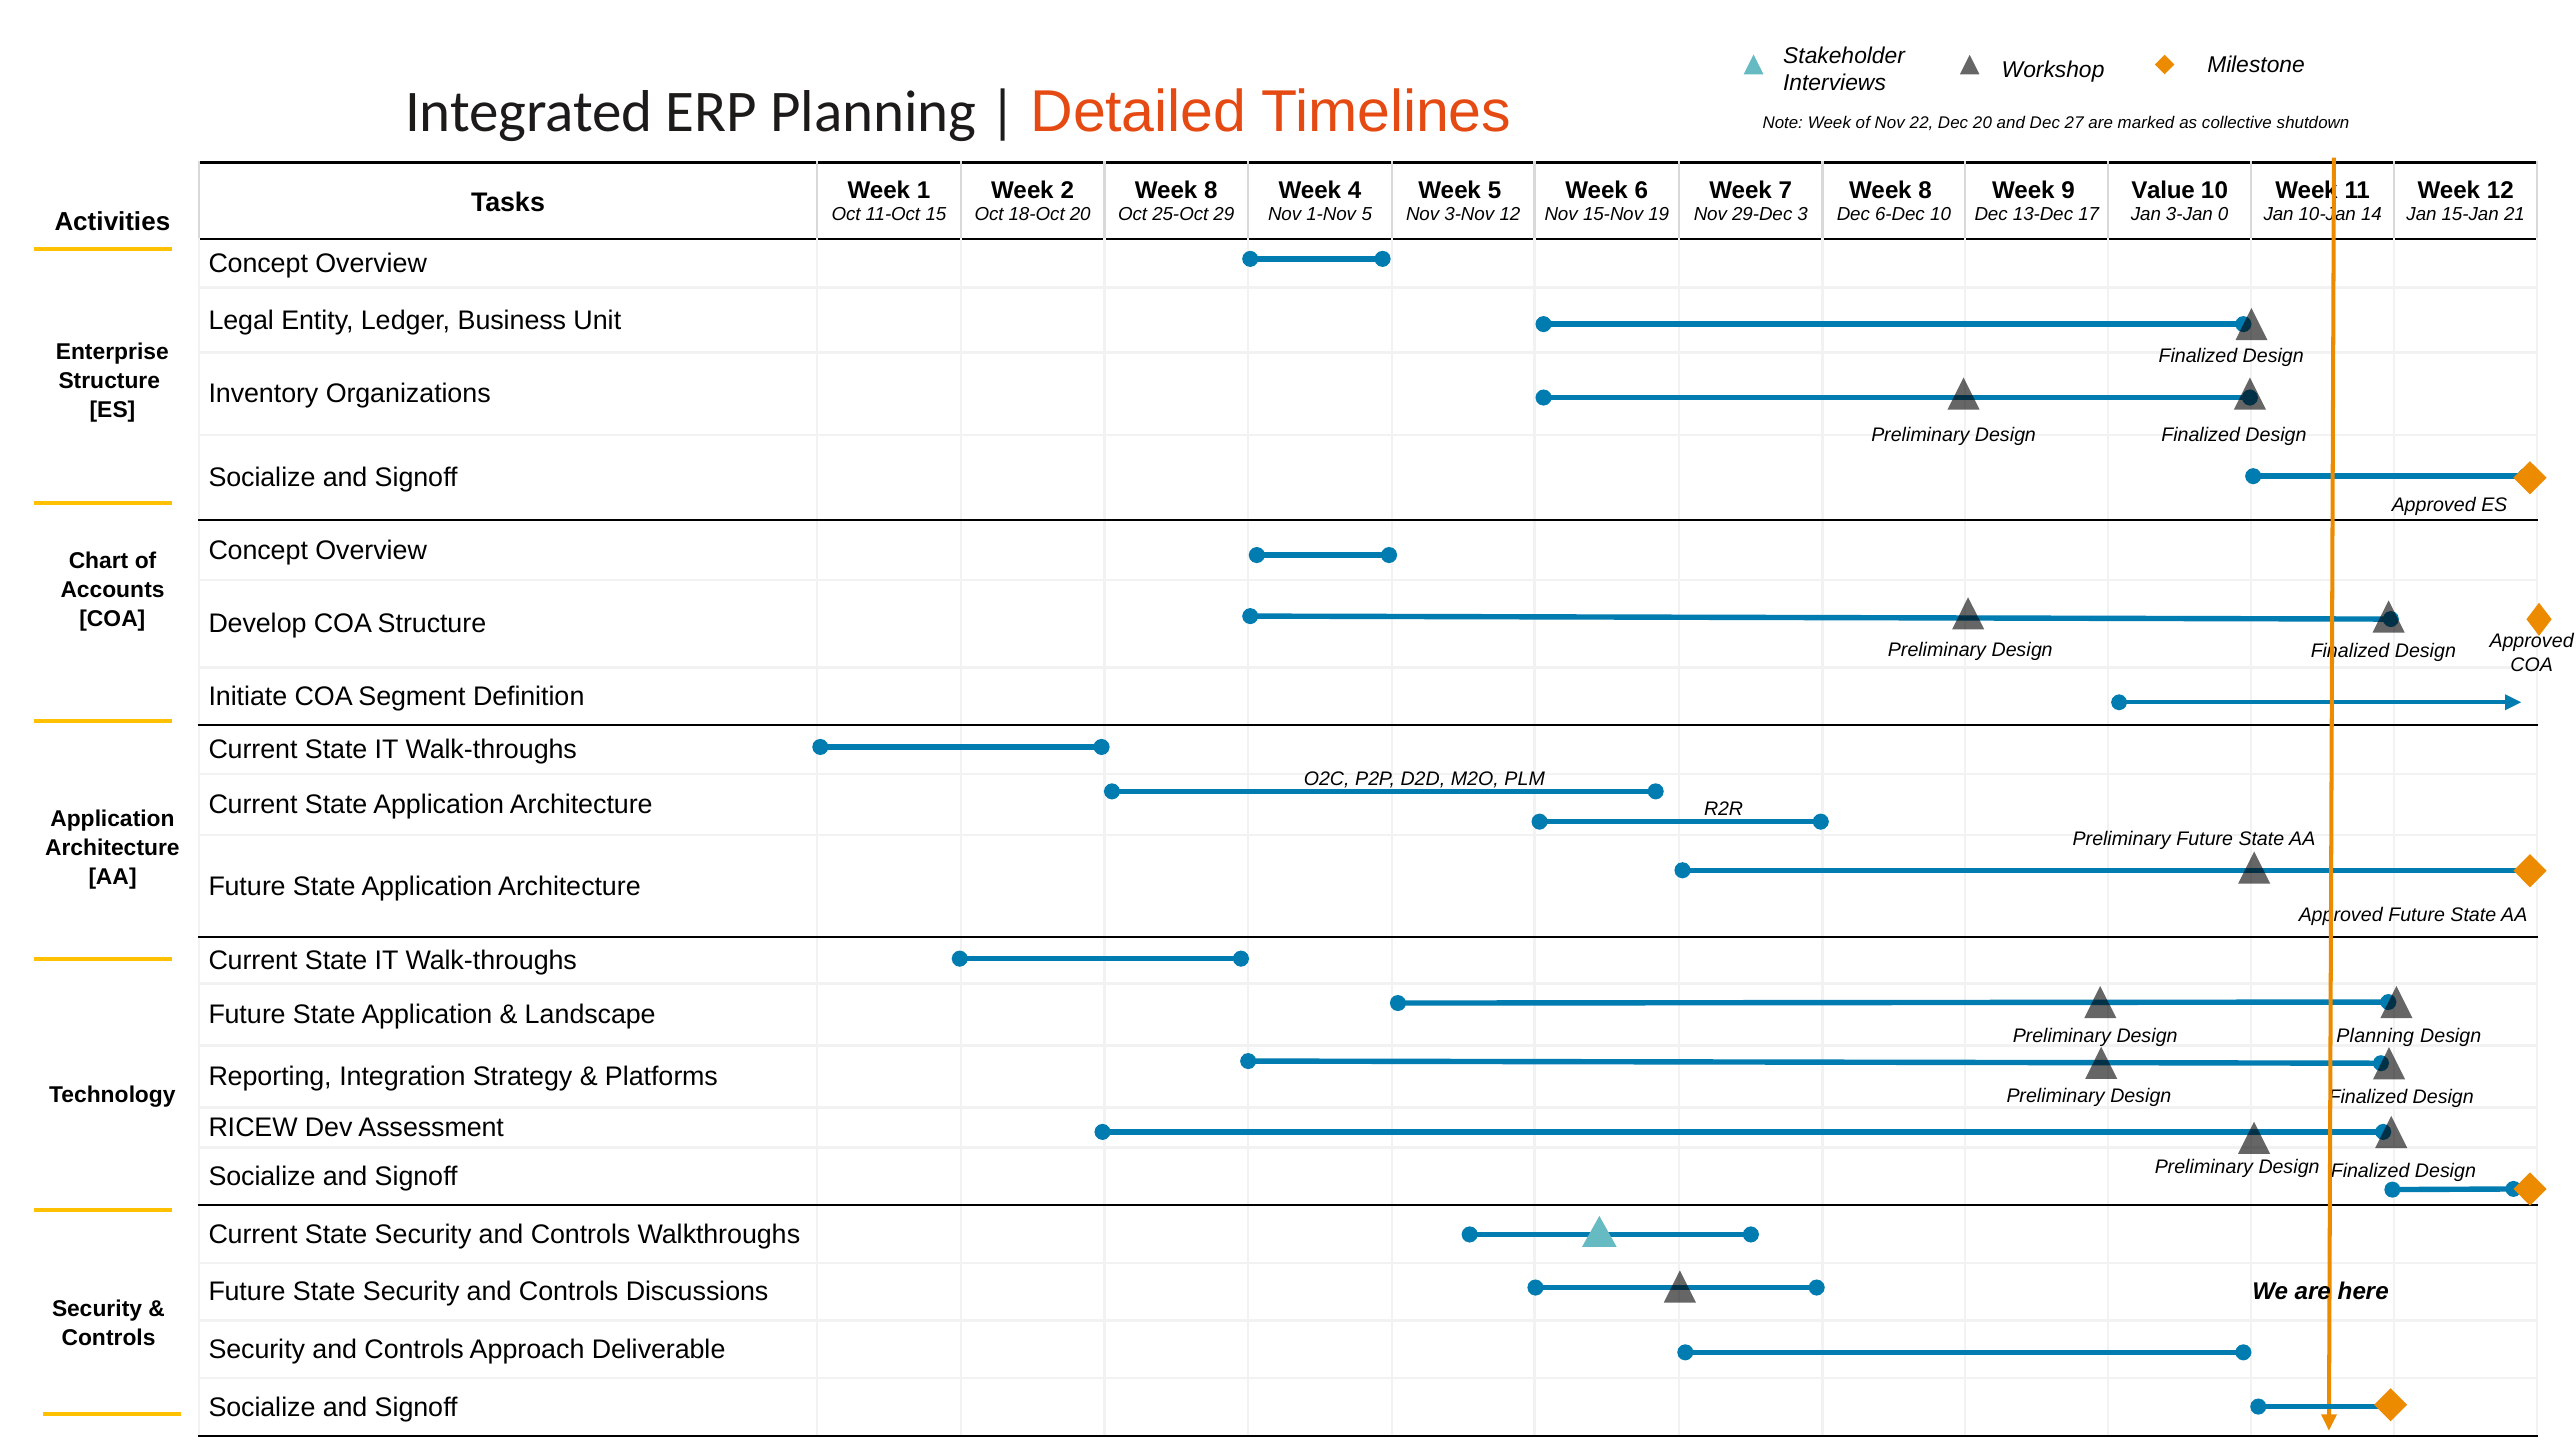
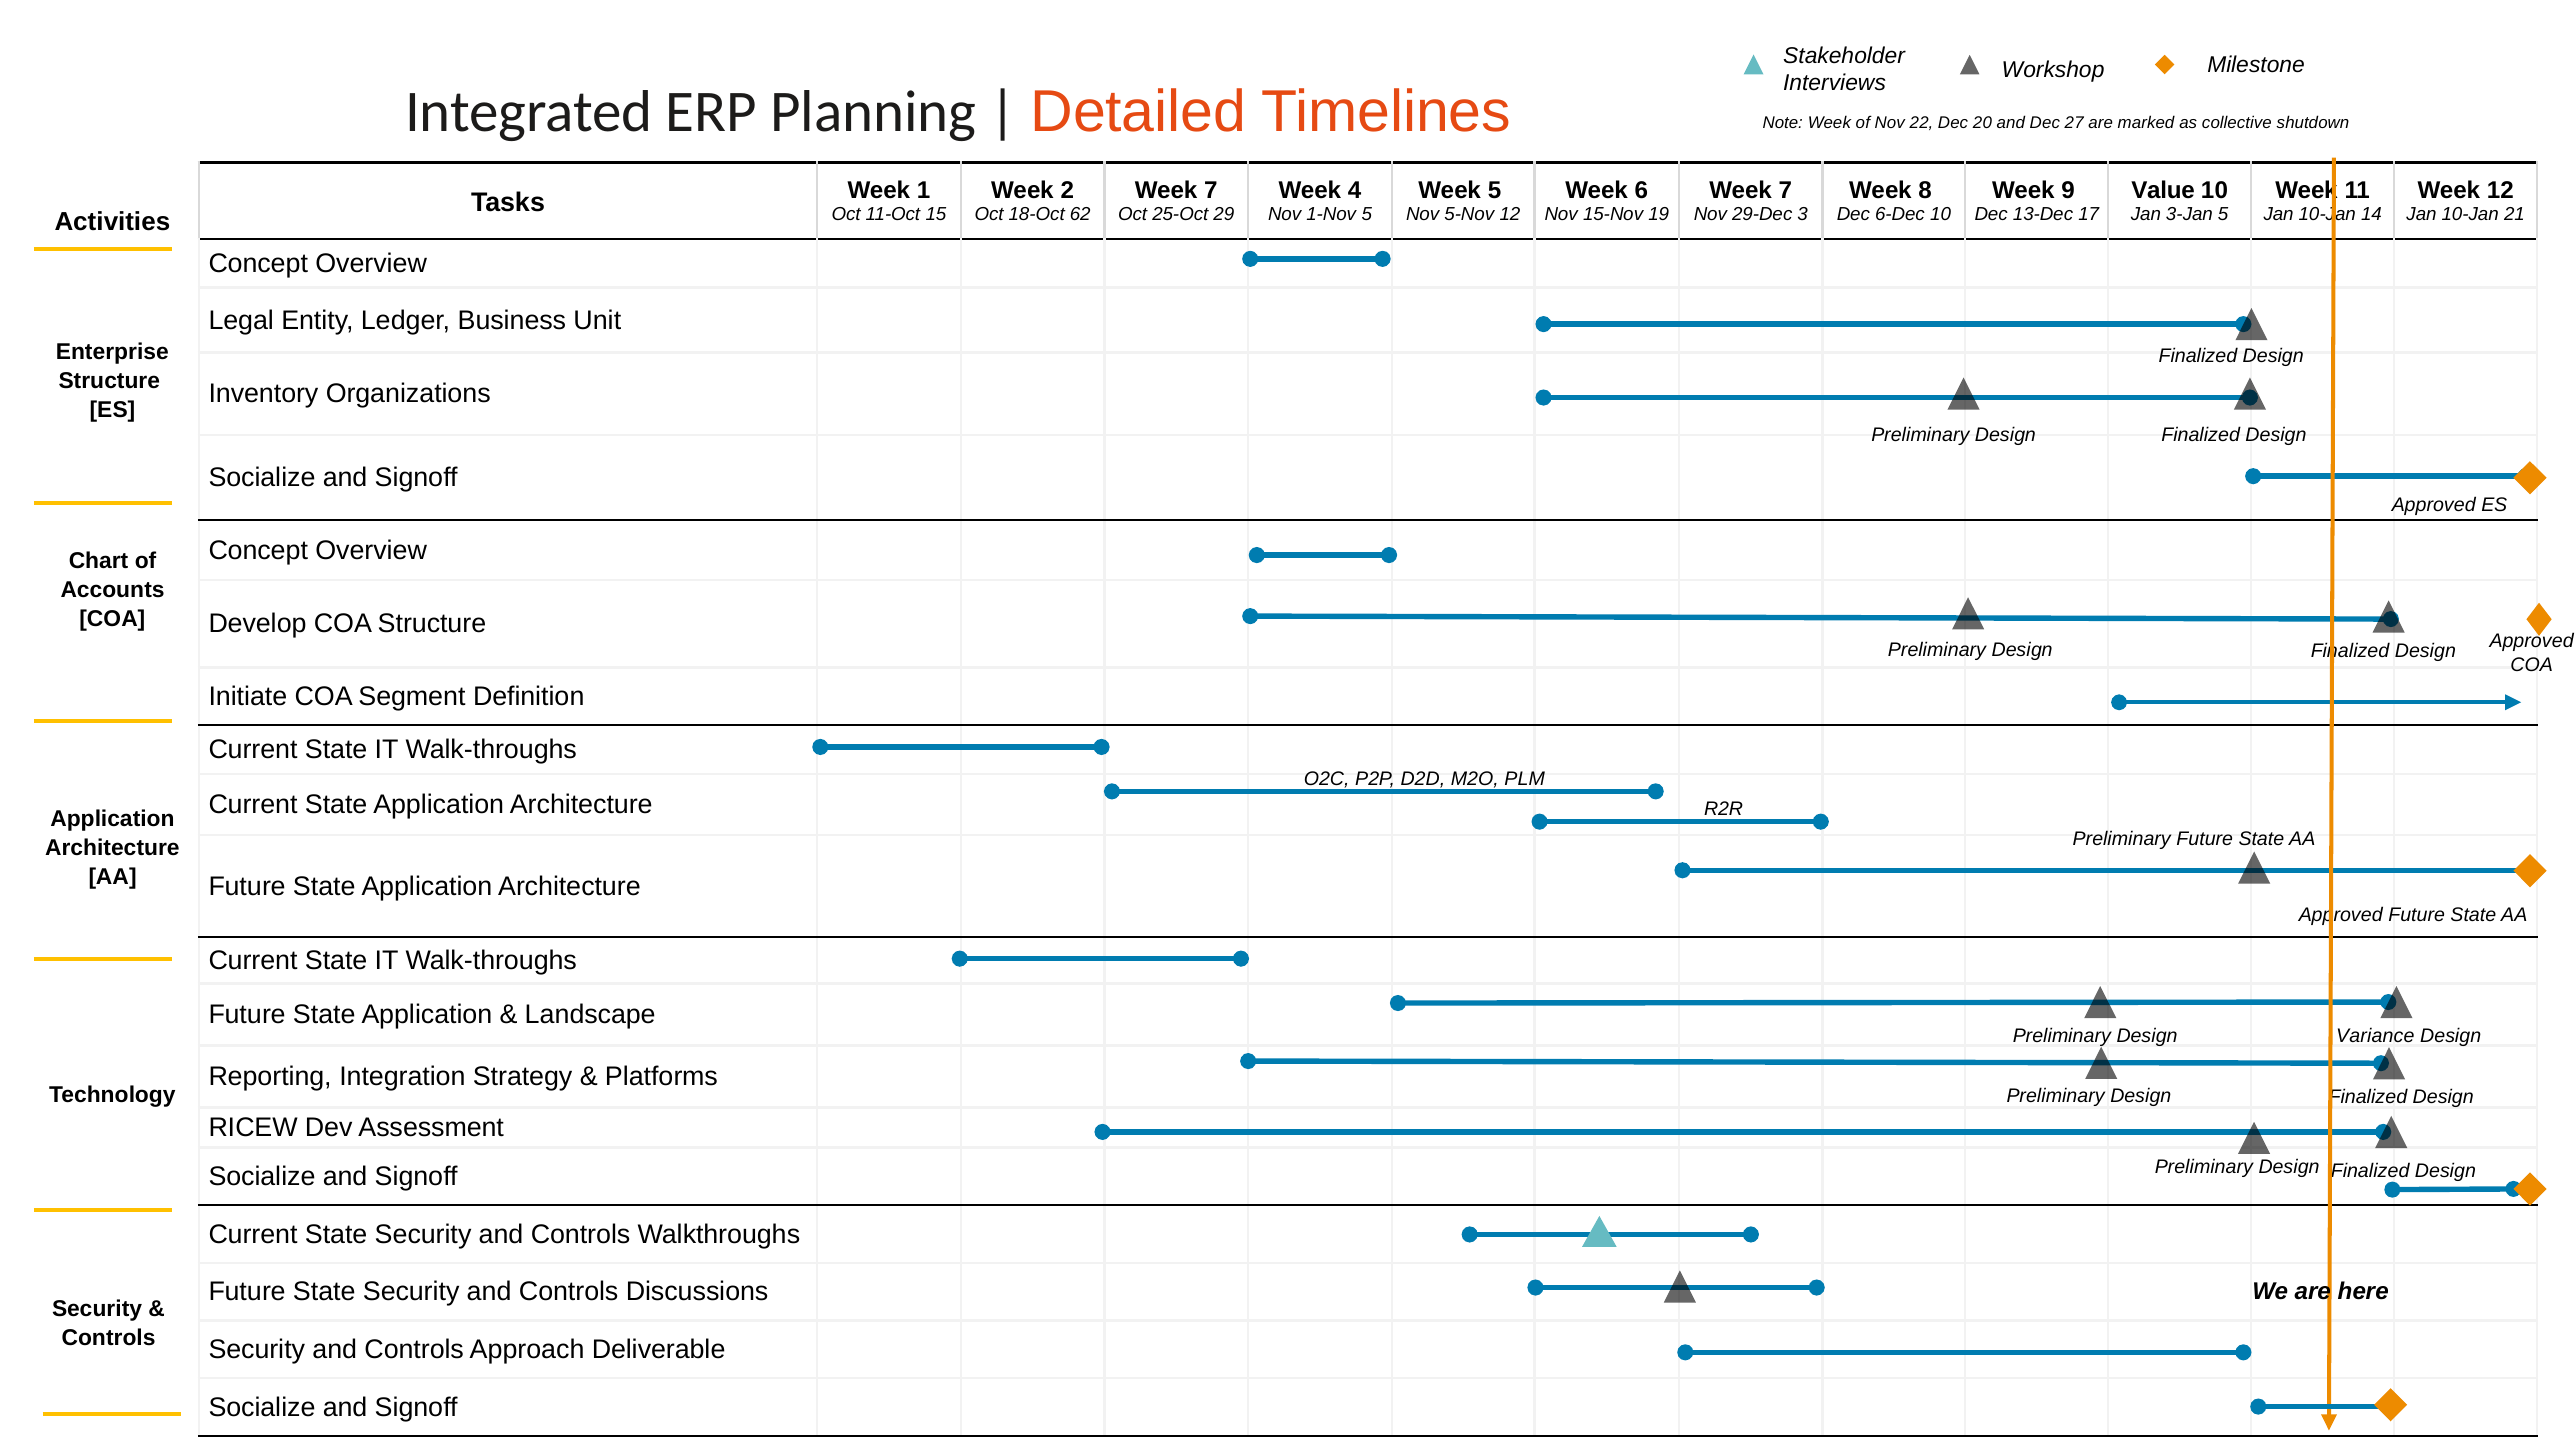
8: 8 -> 7 (1211, 191)
18-Oct 20: 20 -> 62 (1080, 215)
3-Nov: 3-Nov -> 5-Nov (1469, 215)
3-Jan 0: 0 -> 5 (2223, 215)
15-Jan: 15-Jan -> 10-Jan (2470, 215)
Design Planning: Planning -> Variance (2375, 1036)
